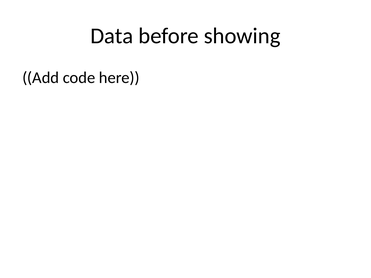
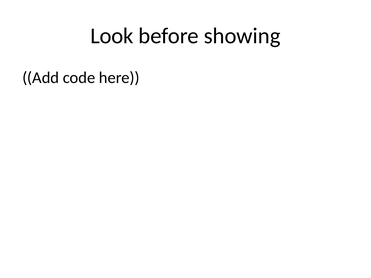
Data: Data -> Look (112, 36)
